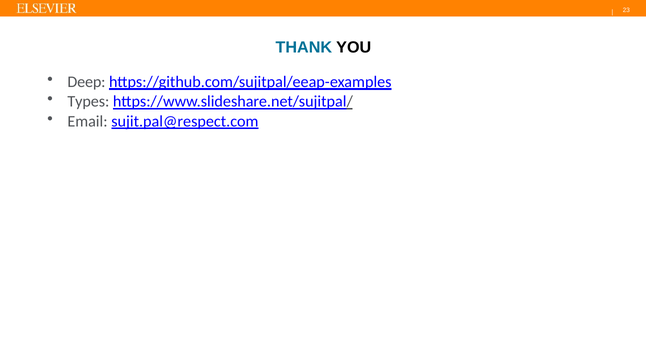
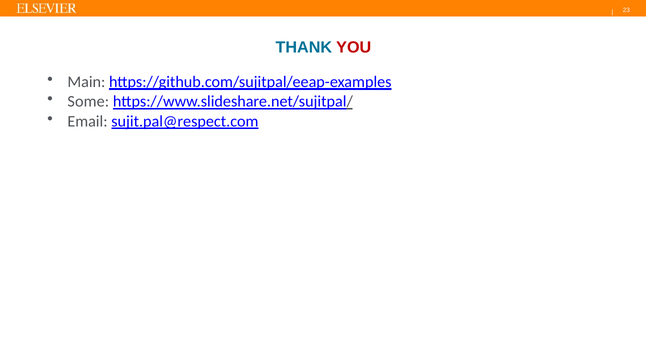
YOU colour: black -> red (354, 47)
Deep: Deep -> Main (86, 82)
Types: Types -> Some (88, 102)
